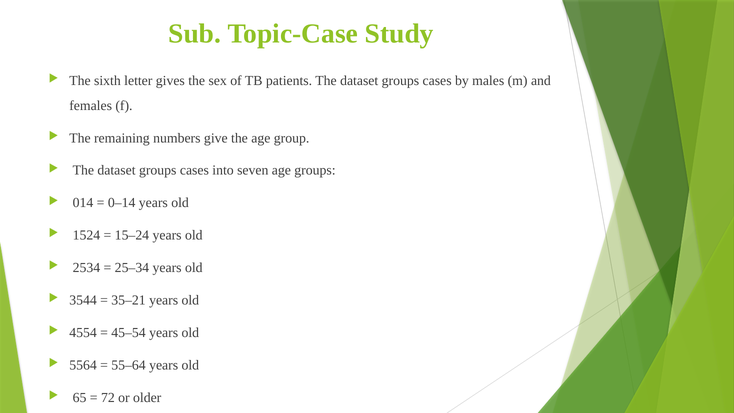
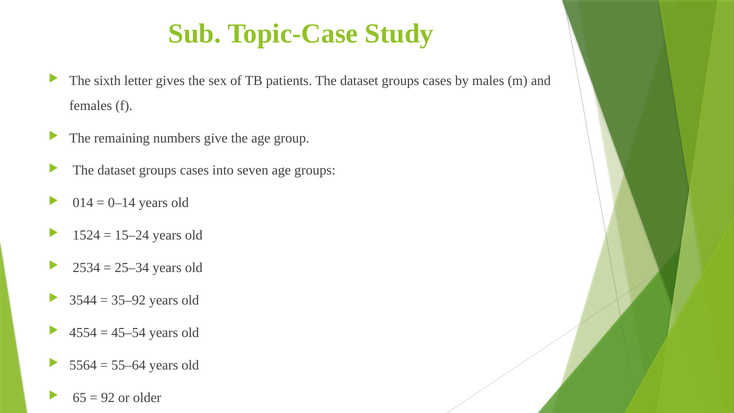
35–21: 35–21 -> 35–92 (129, 300)
72: 72 -> 92 (108, 397)
